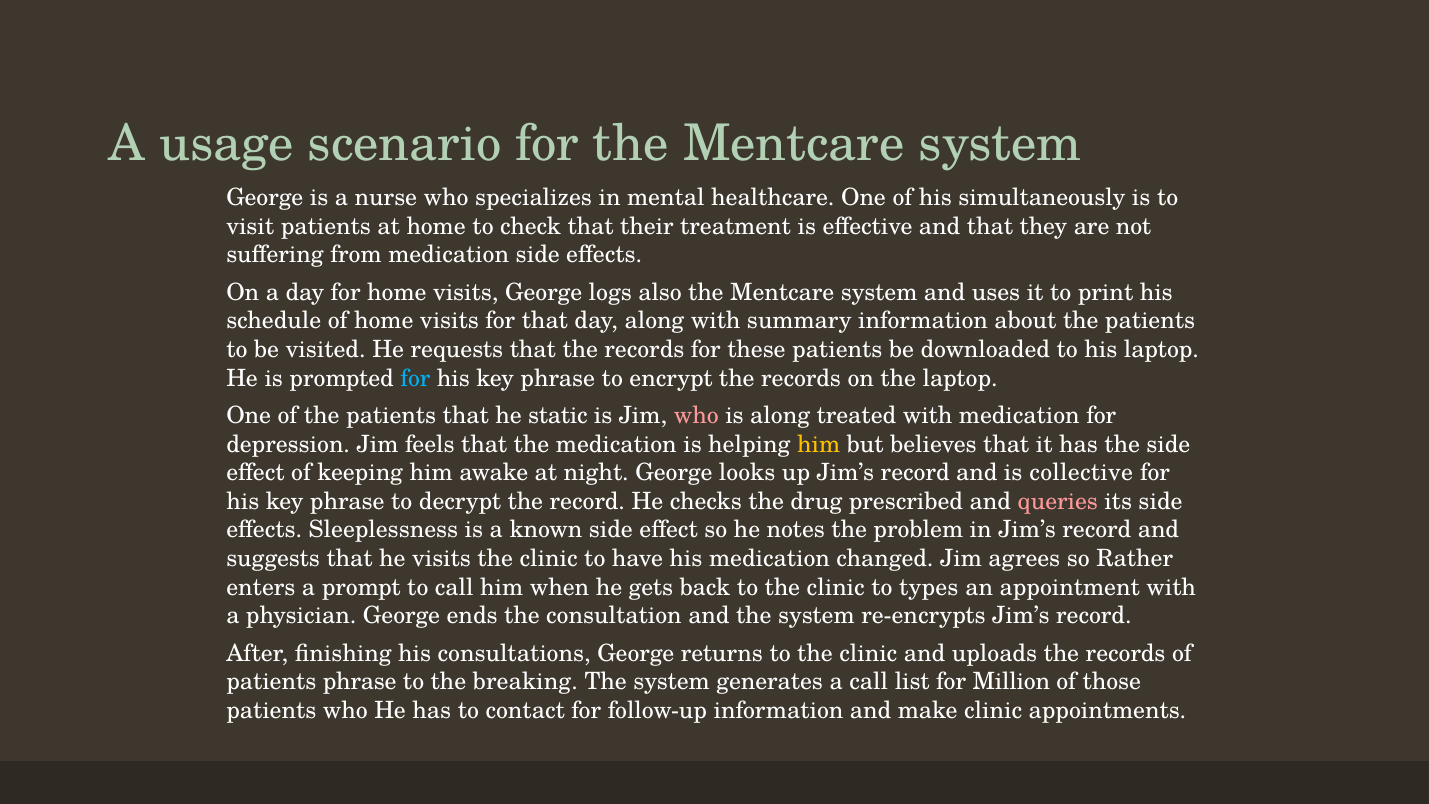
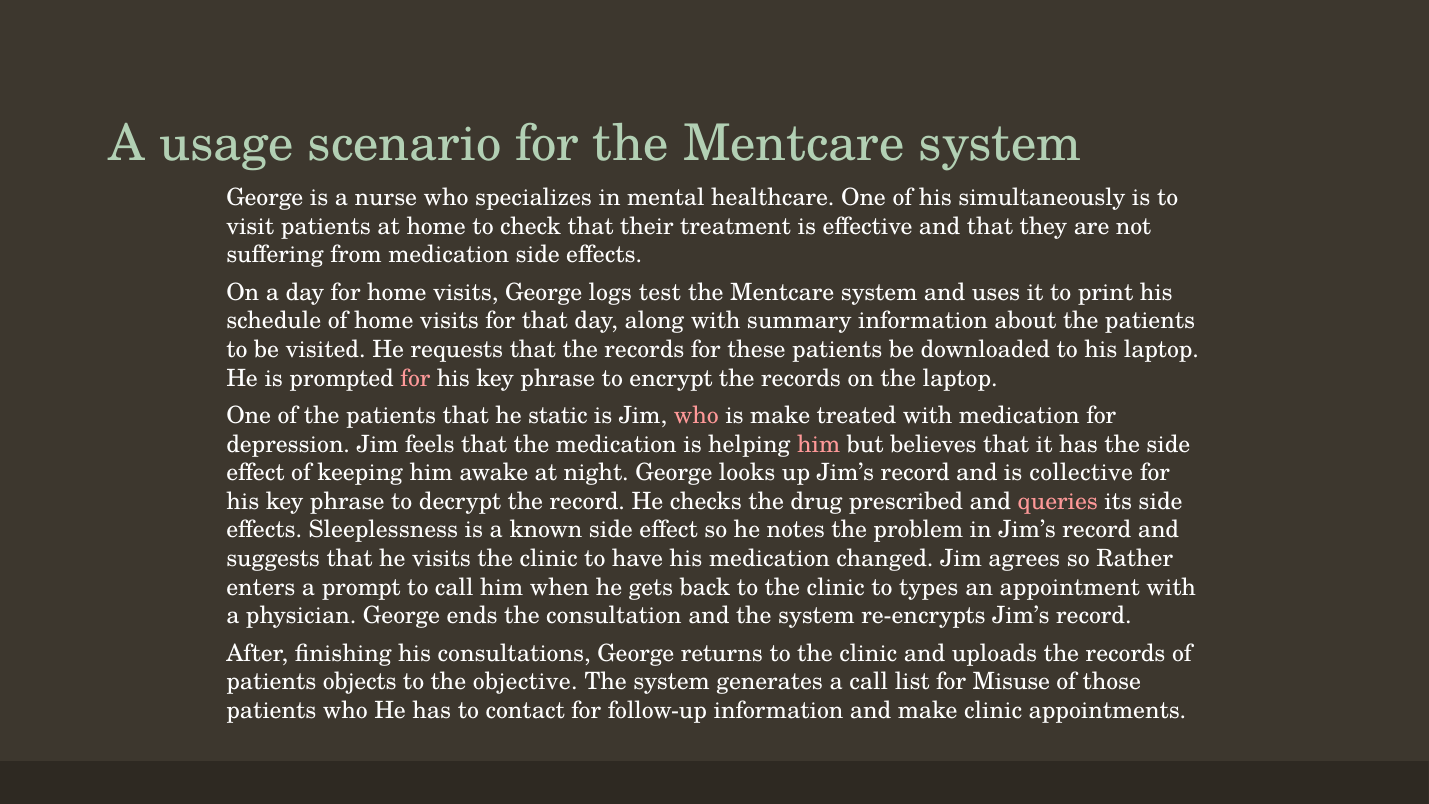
also: also -> test (660, 292)
for colour: light blue -> pink (415, 378)
is along: along -> make (780, 416)
him colour: yellow -> pink (819, 444)
patients phrase: phrase -> objects (360, 682)
breaking: breaking -> objective (525, 682)
Million: Million -> Misuse (1011, 682)
